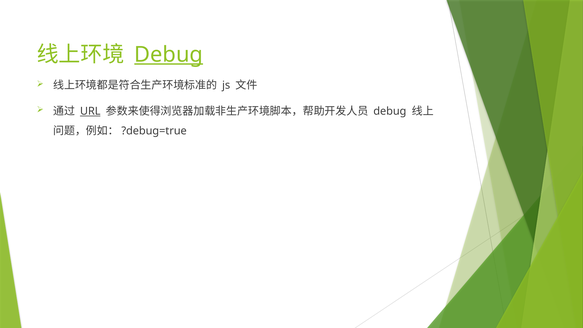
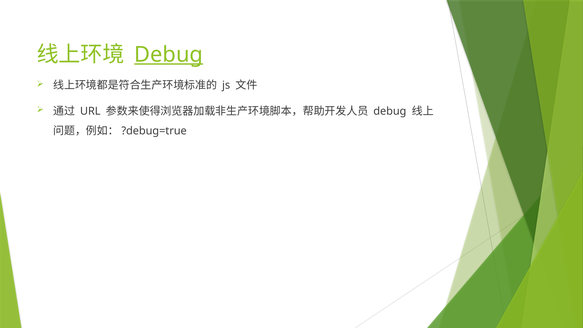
URL underline: present -> none (90, 111)
